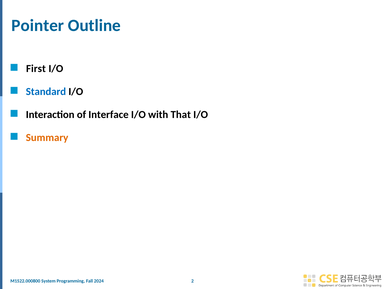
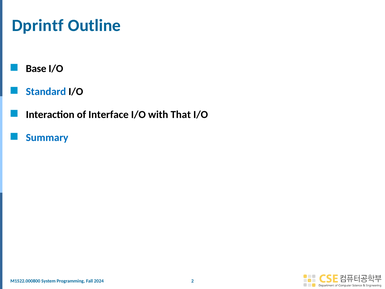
Pointer: Pointer -> Dprintf (38, 25)
First: First -> Base (36, 69)
Summary colour: orange -> blue (47, 138)
